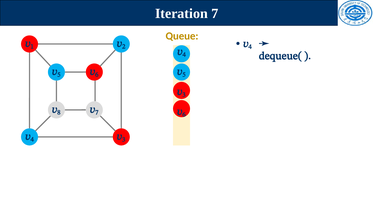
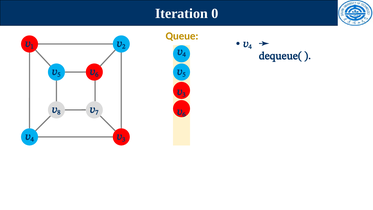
Iteration 7: 7 -> 0 (215, 13)
